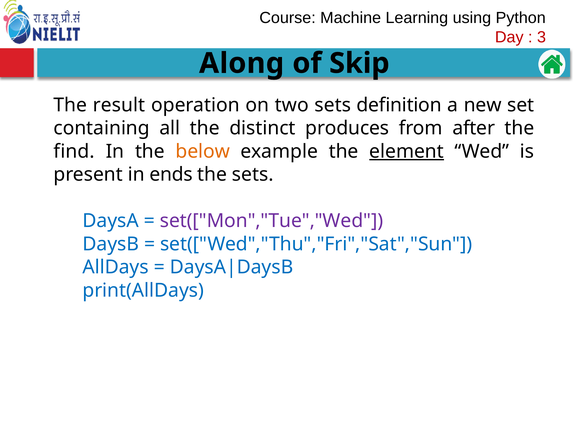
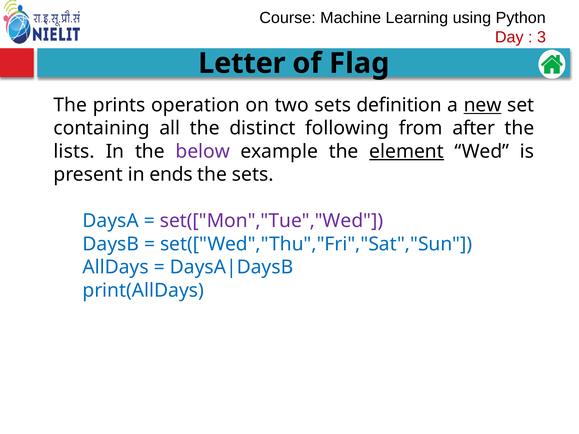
Along: Along -> Letter (242, 63)
Skip: Skip -> Flag (359, 63)
result: result -> prints (119, 105)
new underline: none -> present (483, 105)
produces: produces -> following (347, 128)
find: find -> lists (74, 152)
below colour: orange -> purple (203, 152)
